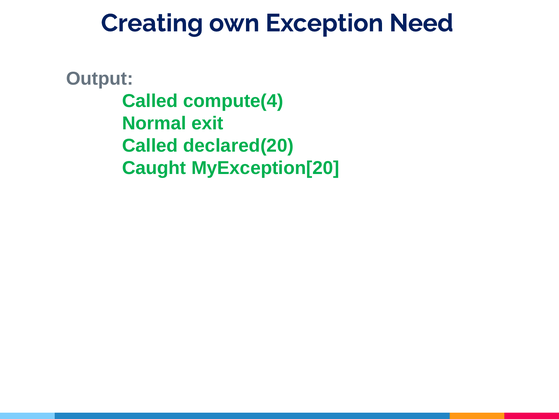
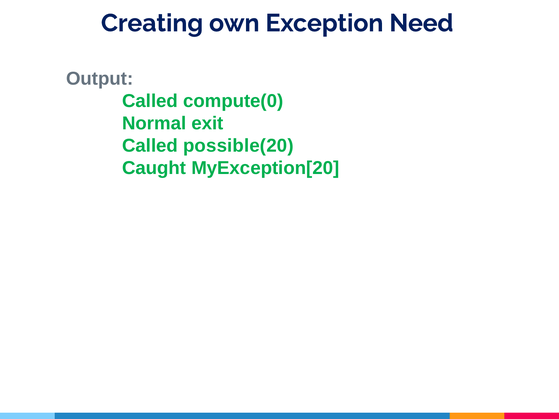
compute(4: compute(4 -> compute(0 (233, 101)
declared(20: declared(20 -> possible(20 (238, 146)
